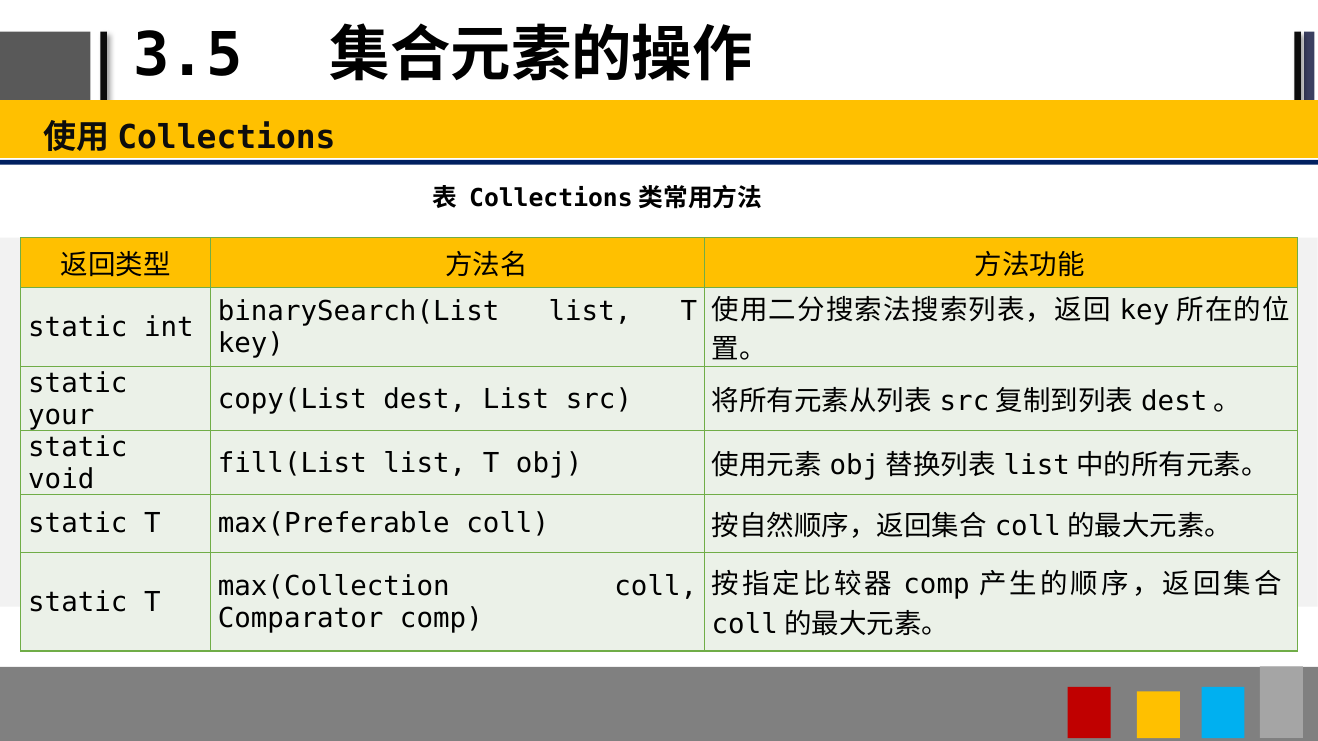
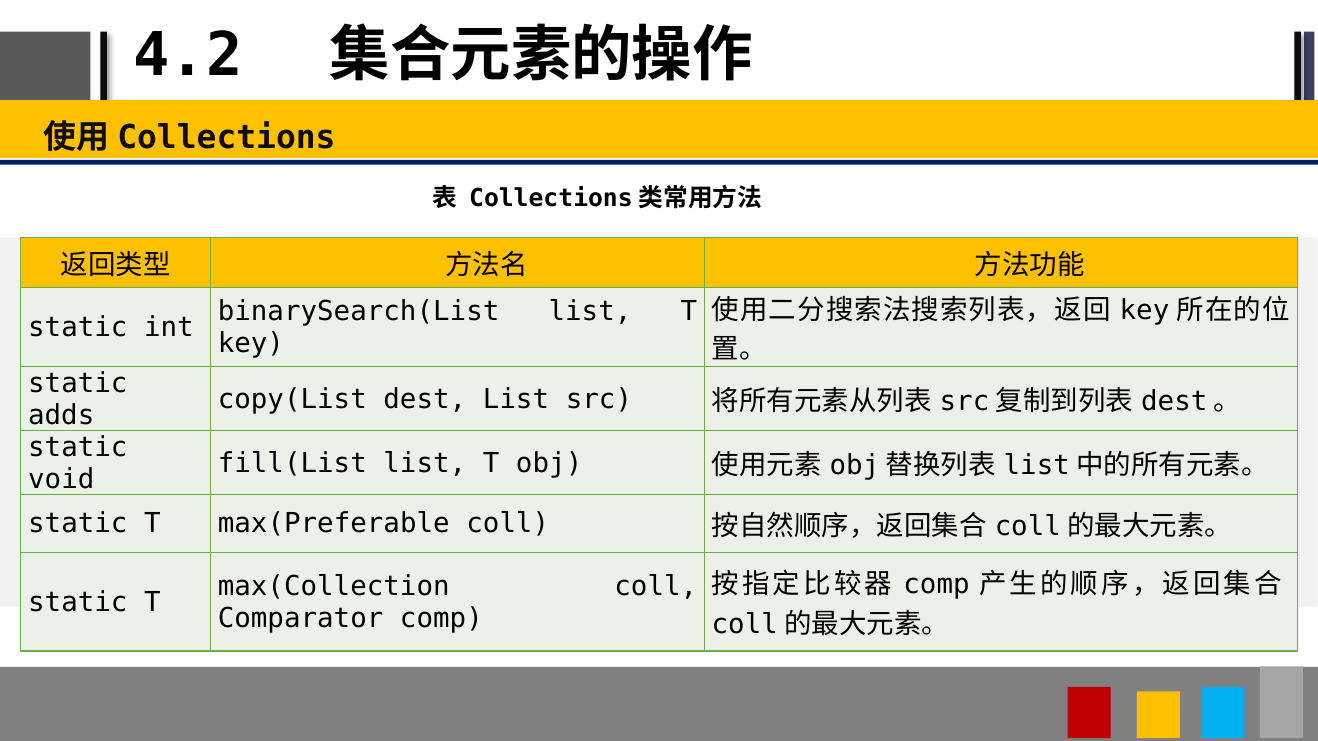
3.5: 3.5 -> 4.2 (188, 56)
your: your -> adds (61, 415)
